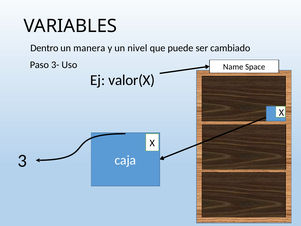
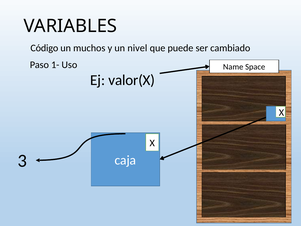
Dentro: Dentro -> Código (44, 48)
manera: manera -> muchos (89, 48)
3-: 3- -> 1- (55, 65)
